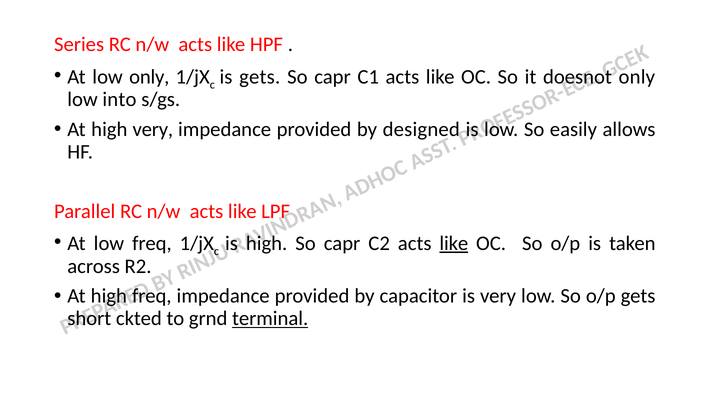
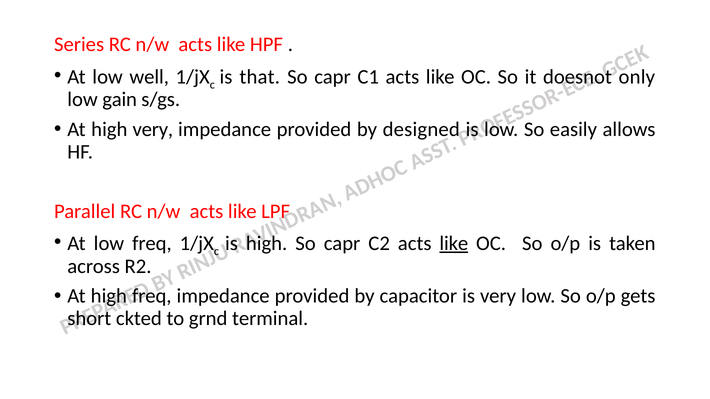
low only: only -> well (149, 77)
is gets: gets -> that (260, 77)
into: into -> gain (120, 100)
terminal underline: present -> none (270, 319)
